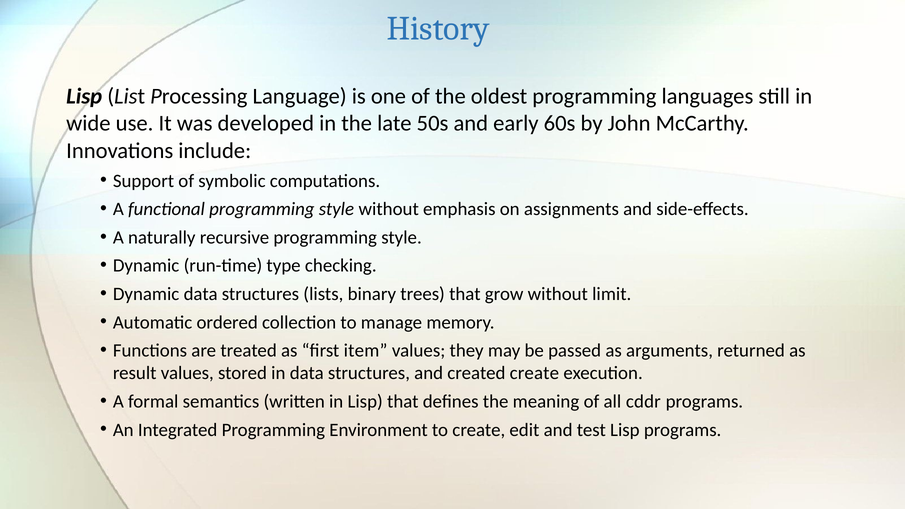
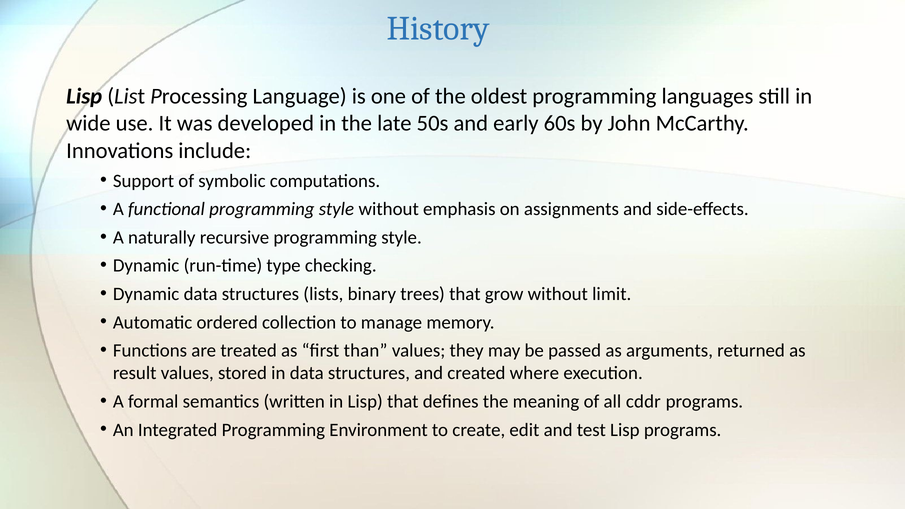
item: item -> than (366, 351)
created create: create -> where (534, 373)
